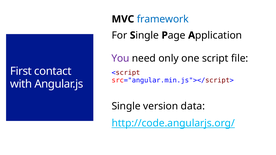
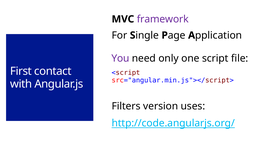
framework colour: blue -> purple (163, 19)
Single: Single -> Filters (126, 106)
data: data -> uses (193, 106)
